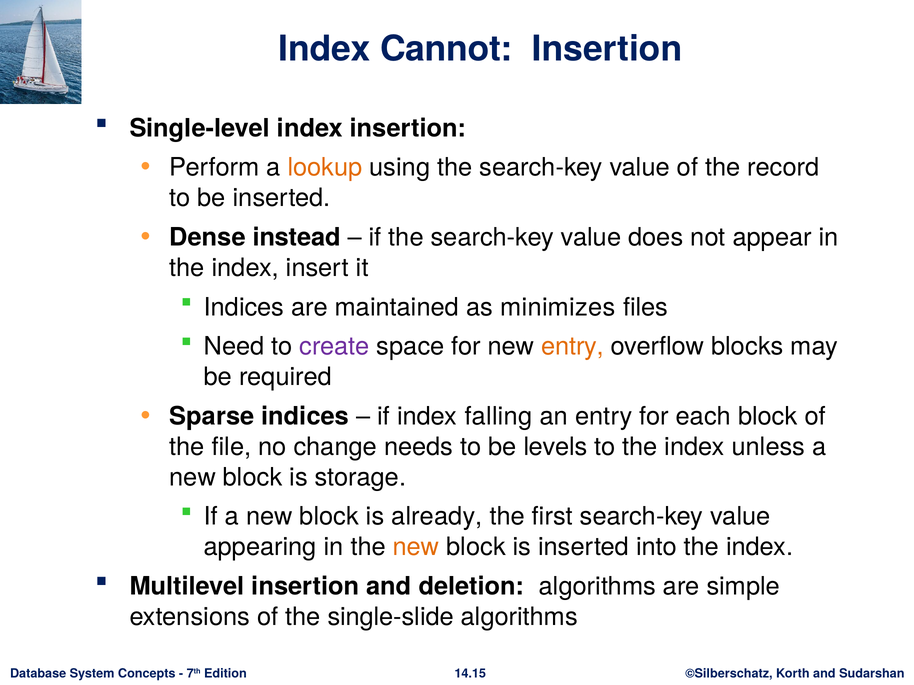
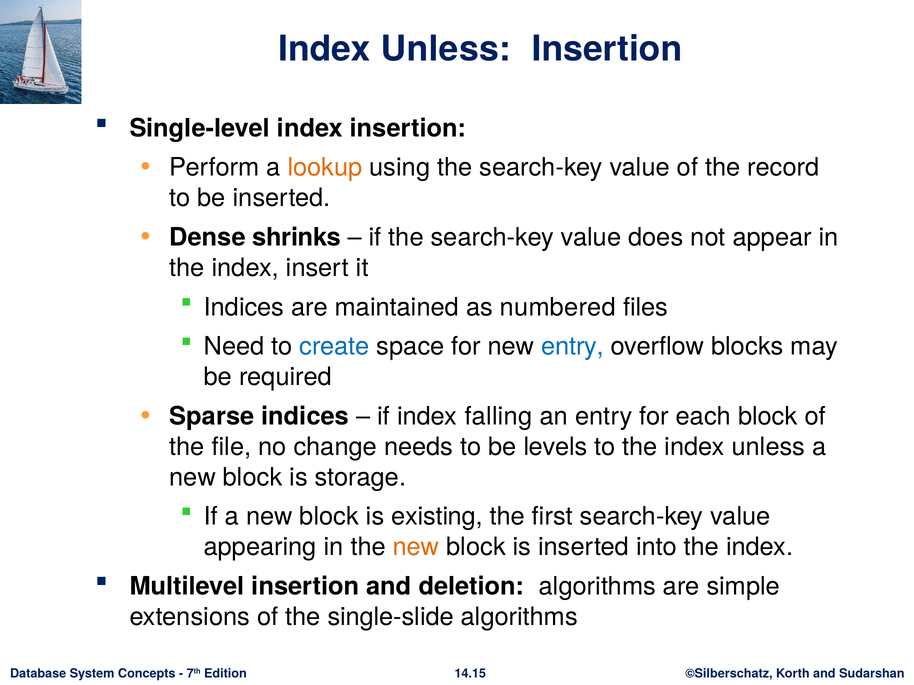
Cannot: Cannot -> Unless (446, 49)
instead: instead -> shrinks (297, 238)
minimizes: minimizes -> numbered (558, 307)
create colour: purple -> blue (335, 347)
entry colour: orange -> blue (573, 347)
already: already -> existing (437, 517)
